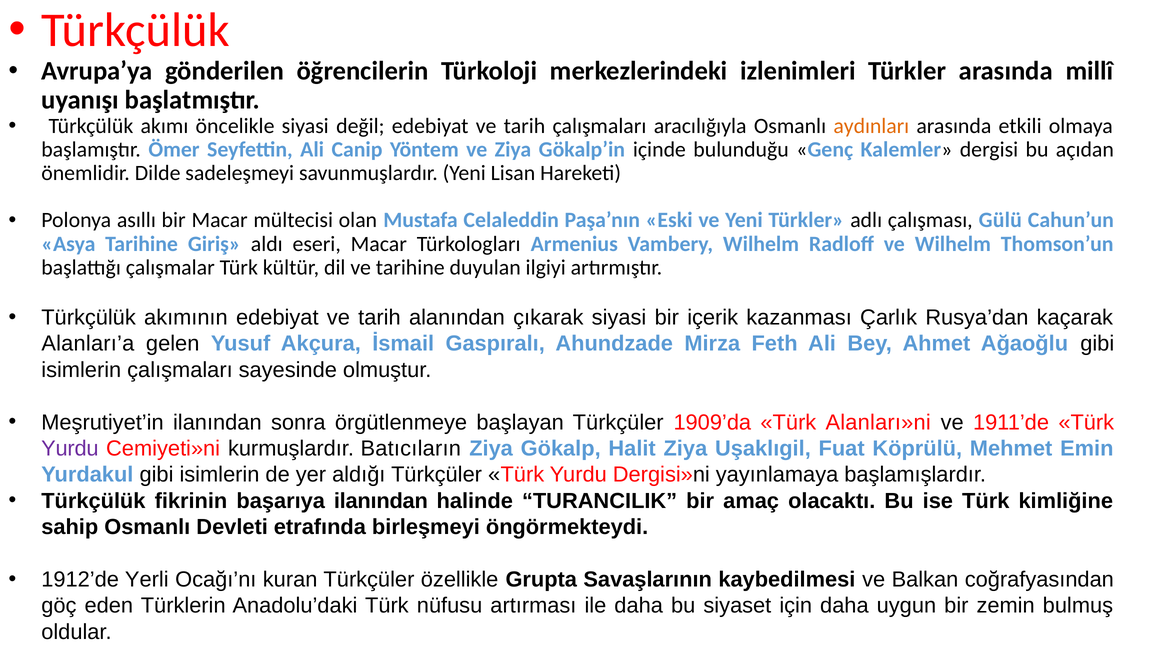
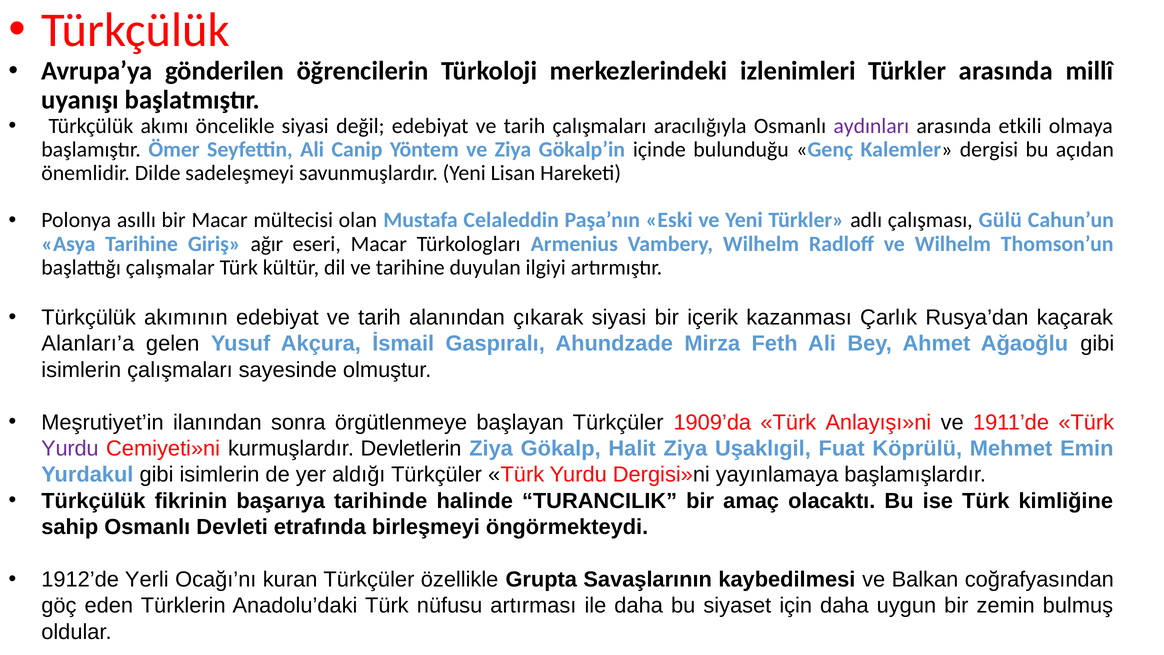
aydınları colour: orange -> purple (871, 126)
aldı: aldı -> ağır (267, 244)
Alanları»ni: Alanları»ni -> Anlayışı»ni (878, 422)
Batıcıların: Batıcıların -> Devletlerin (411, 448)
başarıya ilanından: ilanından -> tarihinde (381, 501)
